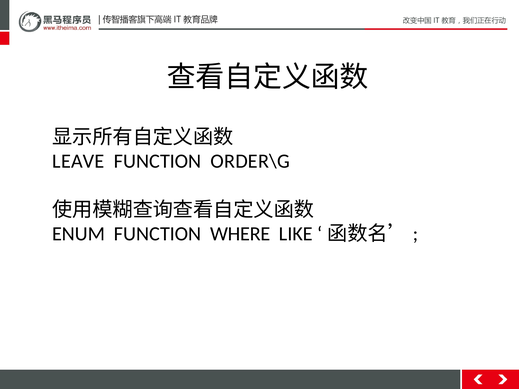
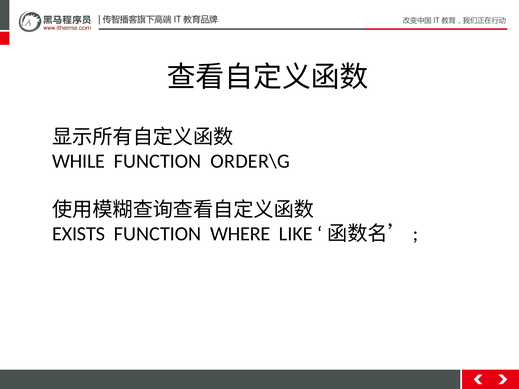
LEAVE: LEAVE -> WHILE (79, 161)
ENUM: ENUM -> EXISTS (79, 234)
